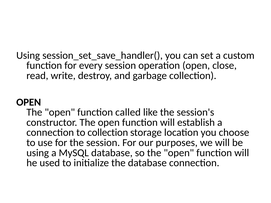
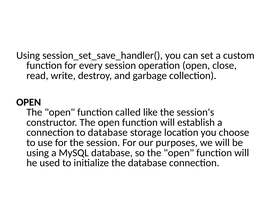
to collection: collection -> database (108, 133)
